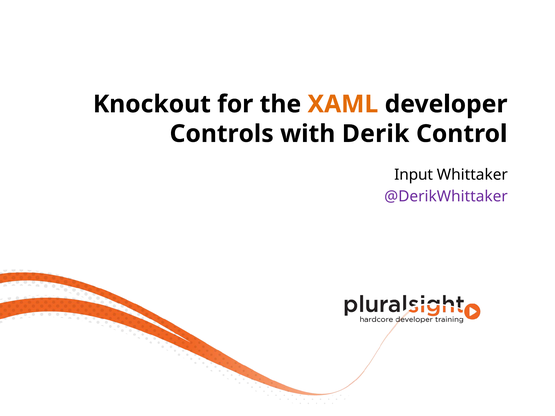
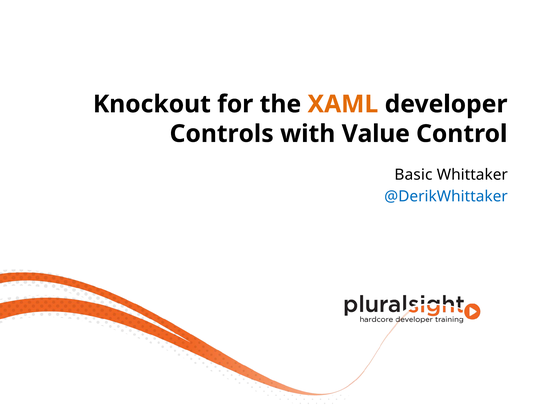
Derik: Derik -> Value (376, 134)
Input: Input -> Basic (413, 175)
@DerikWhittaker colour: purple -> blue (446, 197)
